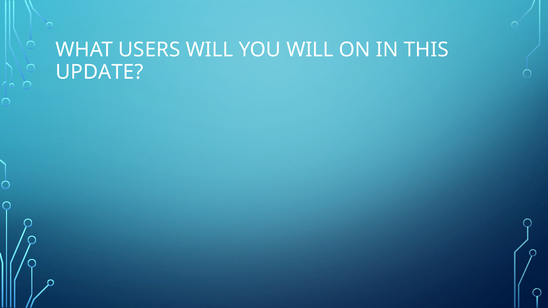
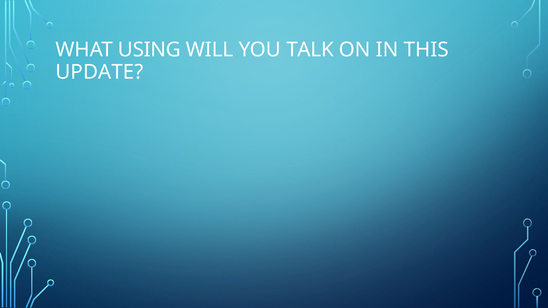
USERS: USERS -> USING (149, 50)
YOU WILL: WILL -> TALK (310, 50)
